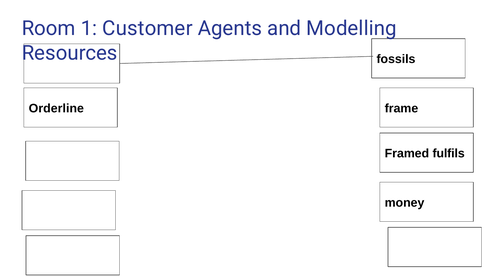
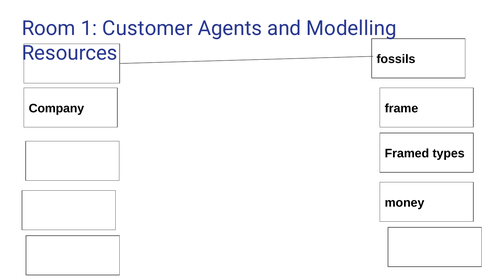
Orderline: Orderline -> Company (56, 108)
fulfils: fulfils -> types (449, 153)
